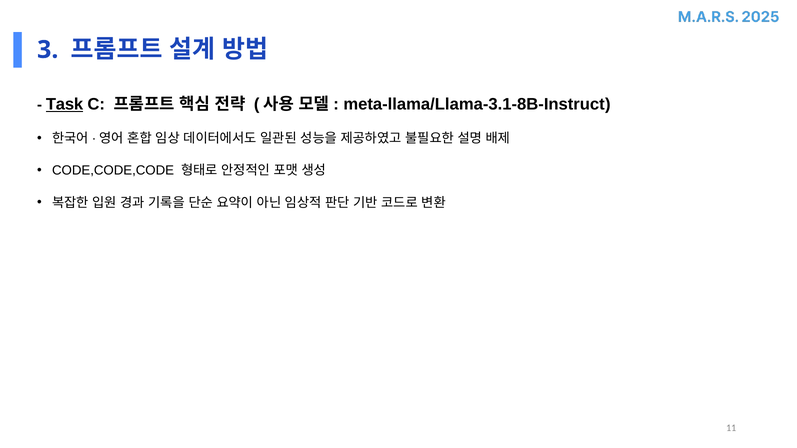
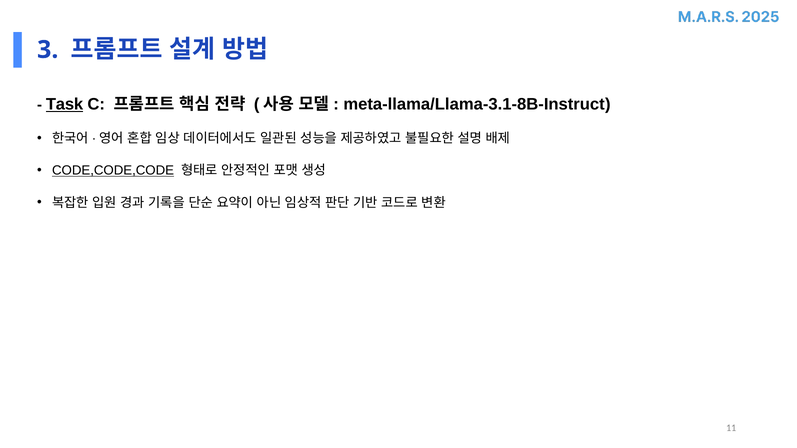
CODE,CODE,CODE underline: none -> present (113, 171)
